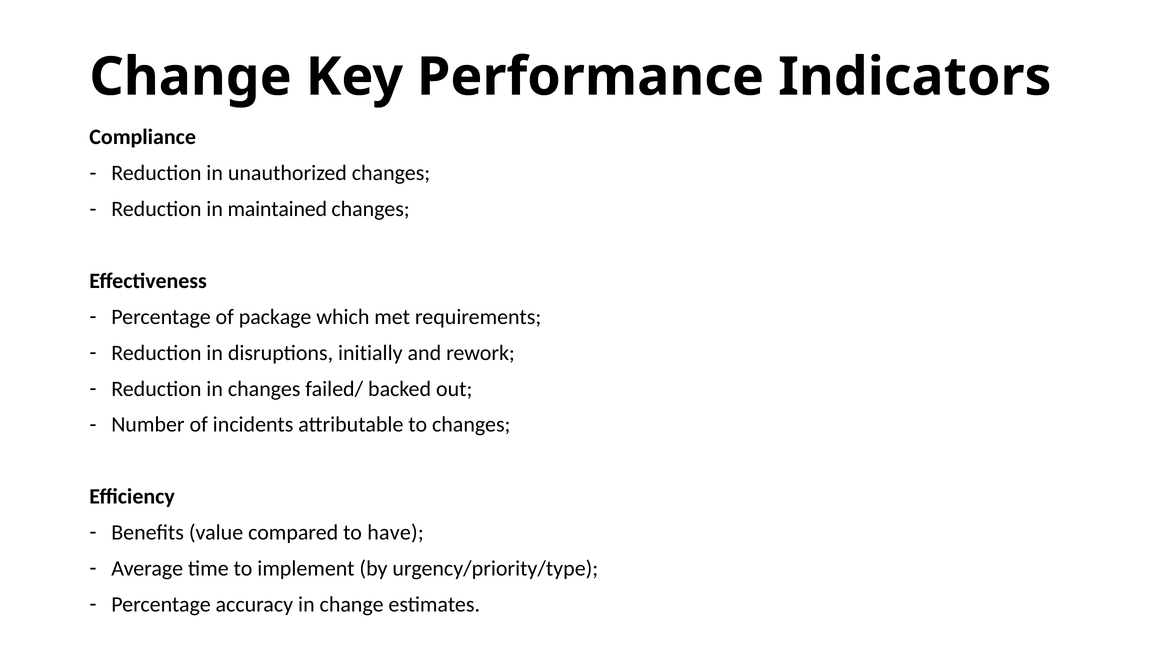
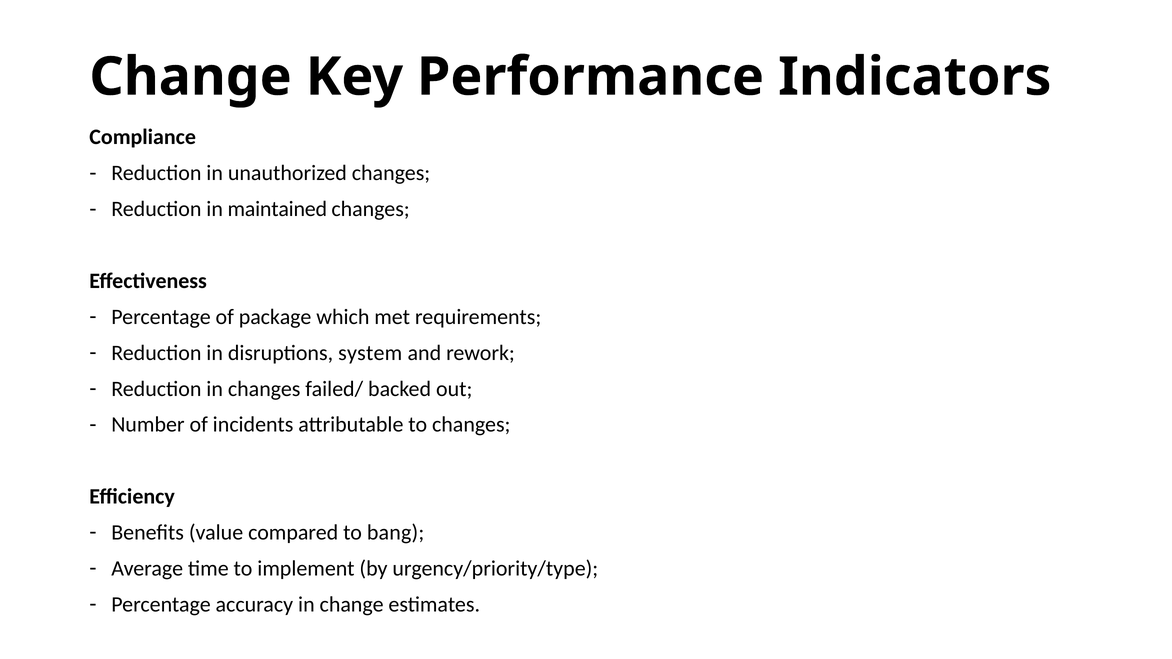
initially: initially -> system (370, 353)
have: have -> bang (396, 533)
